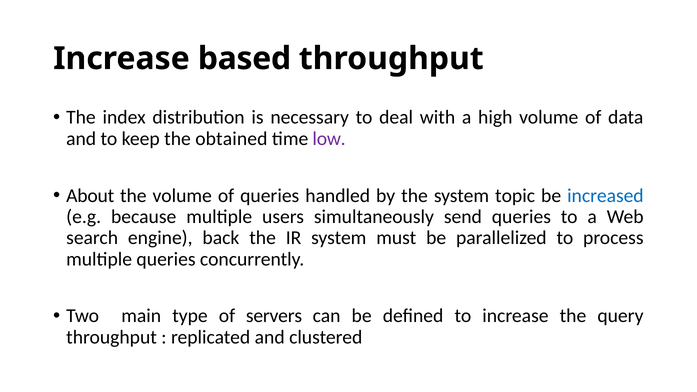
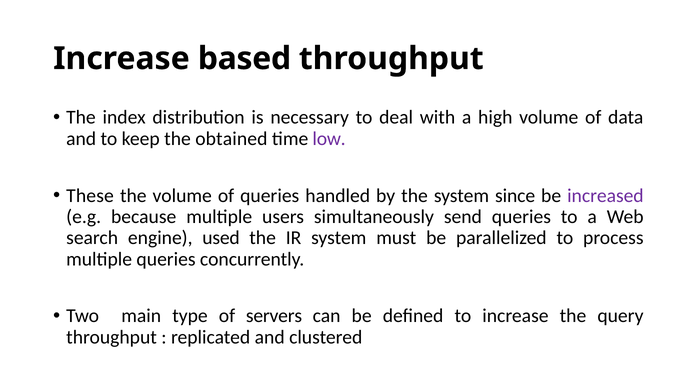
About: About -> These (90, 196)
topic: topic -> since (515, 196)
increased colour: blue -> purple (605, 196)
back: back -> used (221, 238)
